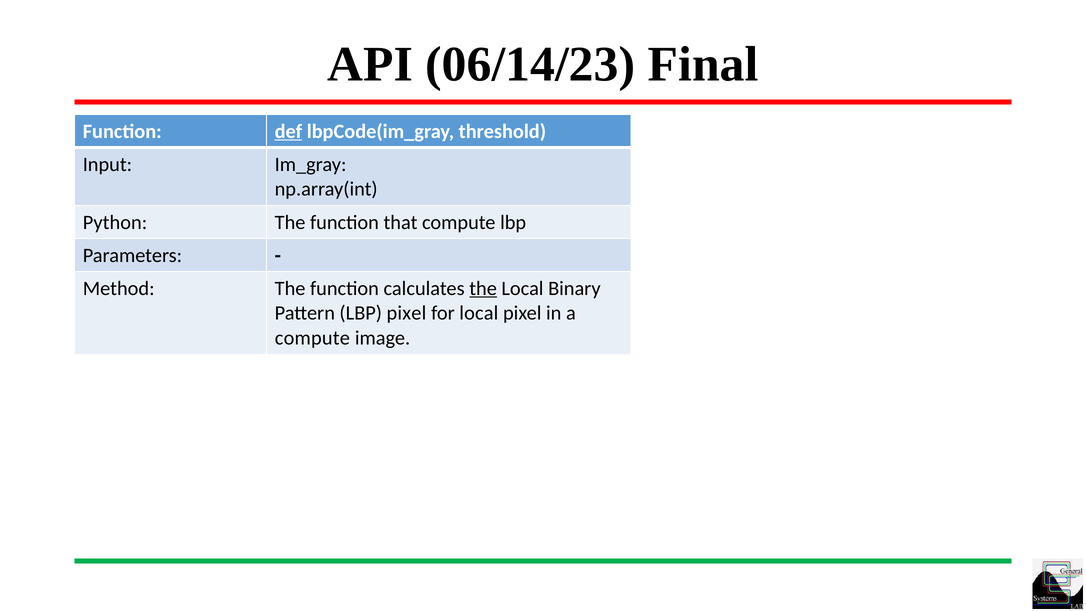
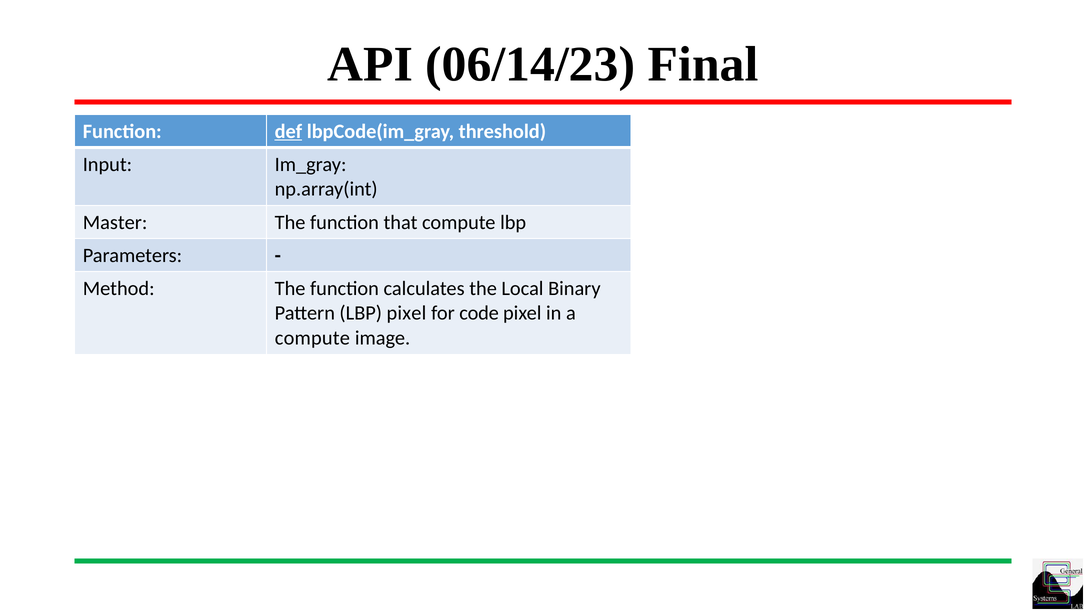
Python: Python -> Master (115, 222)
the underline: present -> none (483, 288)
for local: local -> code (479, 313)
